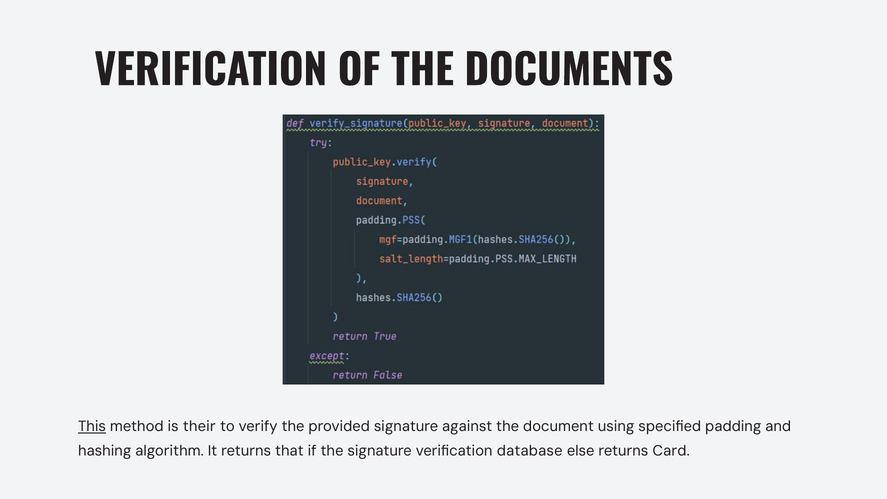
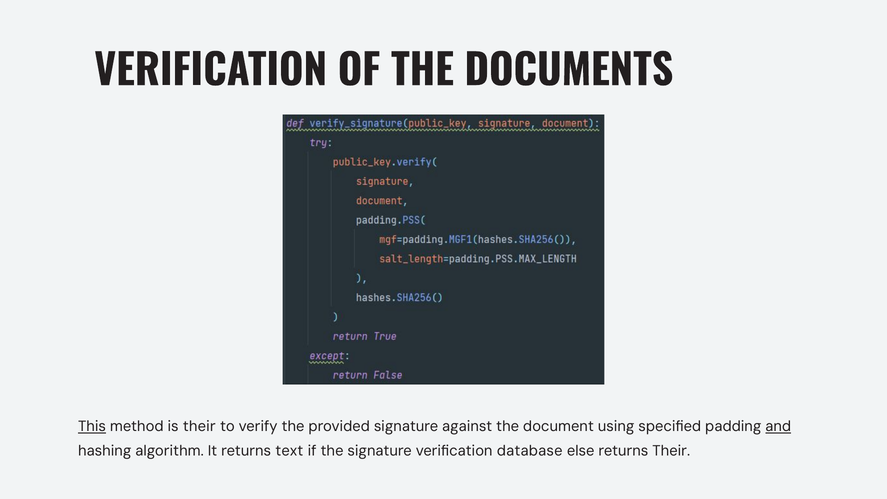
and underline: none -> present (778, 427)
that: that -> text (289, 451)
returns Card: Card -> Their (671, 451)
